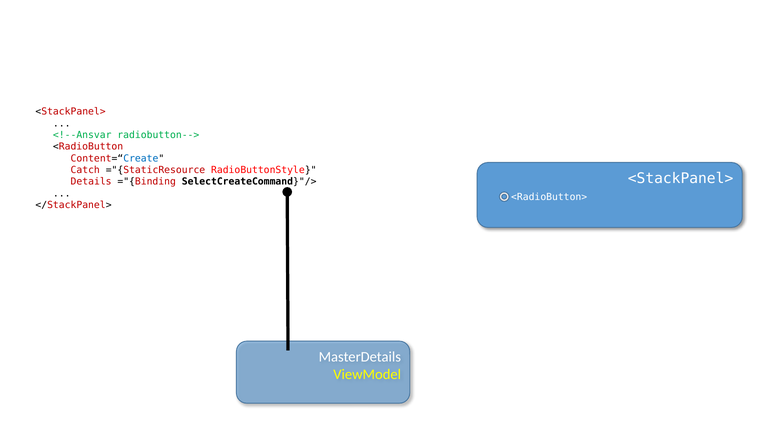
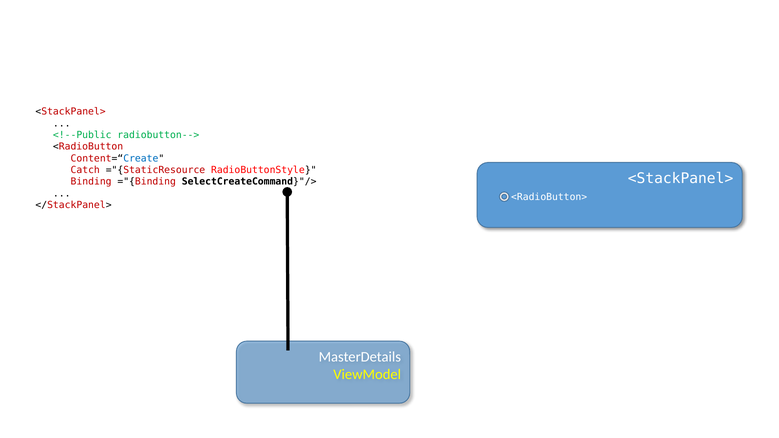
<!--Ansvar: <!--Ansvar -> <!--Public (82, 135)
Details: Details -> Binding (91, 182)
